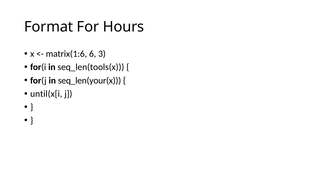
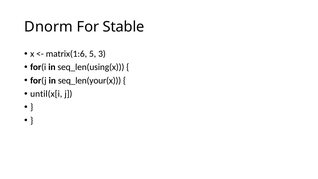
Format: Format -> Dnorm (49, 27)
Hours: Hours -> Stable (124, 27)
6: 6 -> 5 (93, 54)
seq_len(tools(x: seq_len(tools(x -> seq_len(using(x (91, 67)
